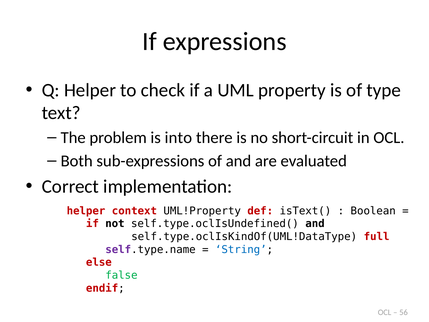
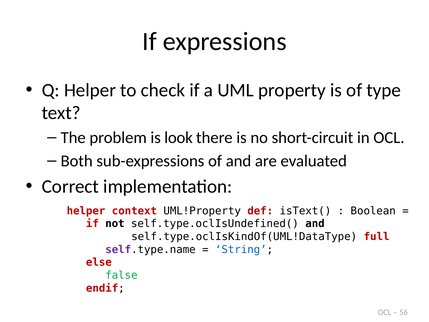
into: into -> look (179, 138)
